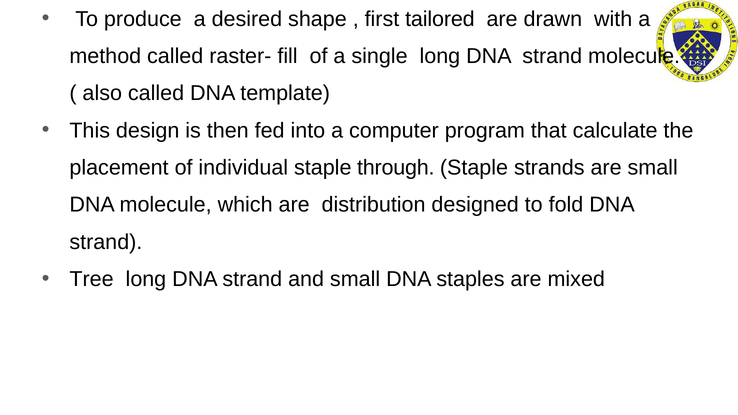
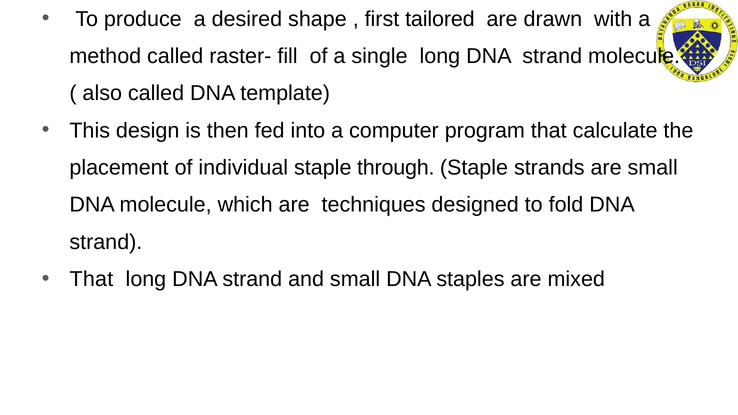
distribution: distribution -> techniques (374, 205)
Tree: Tree -> That (91, 279)
